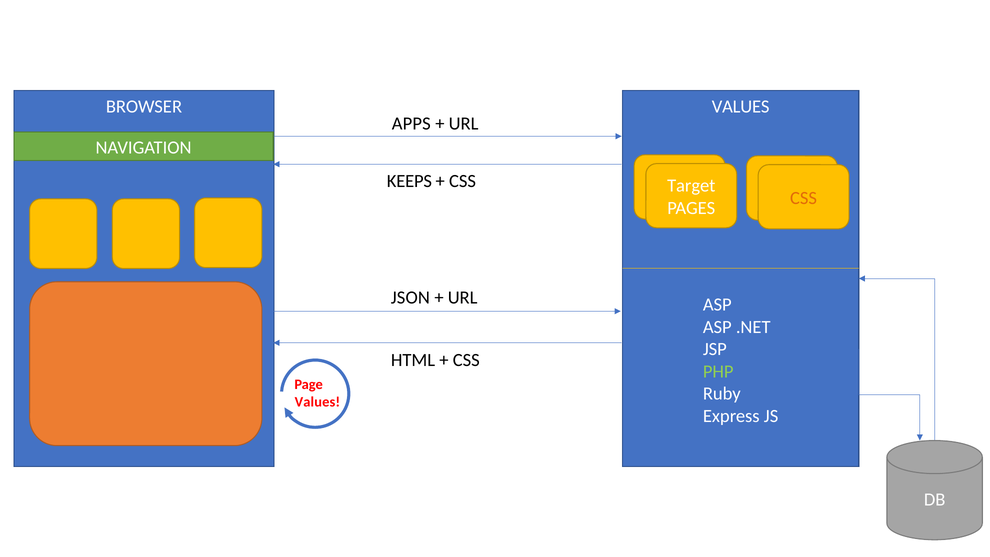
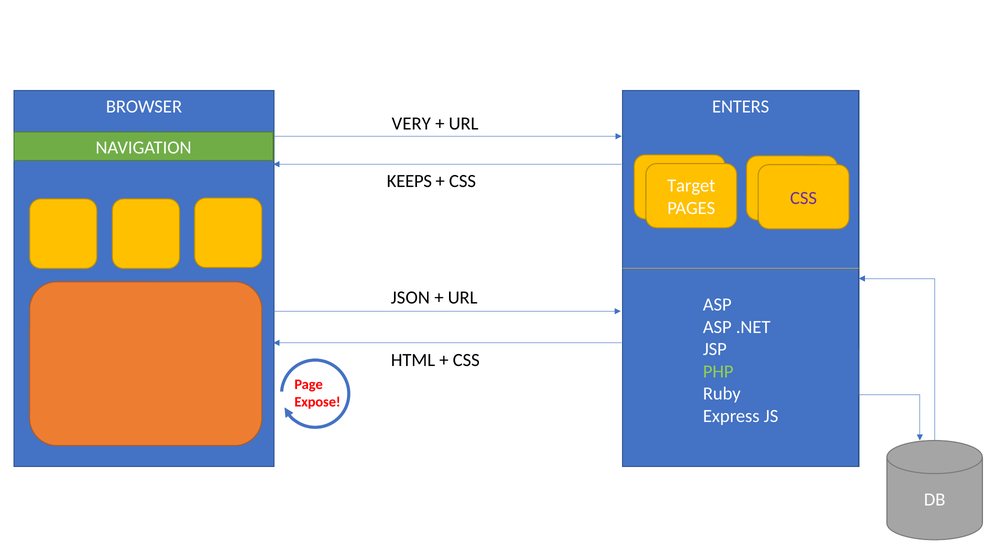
VALUES: VALUES -> ENTERS (741, 107)
APPS: APPS -> VERY (411, 123)
CSS colour: orange -> purple (804, 198)
Values: Values -> Expose (318, 402)
